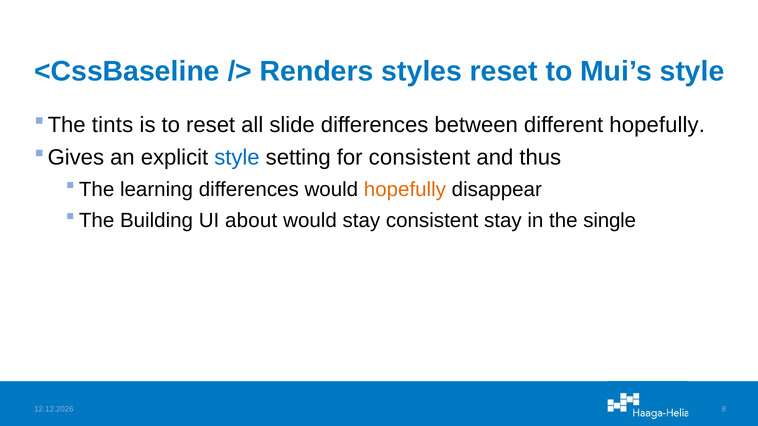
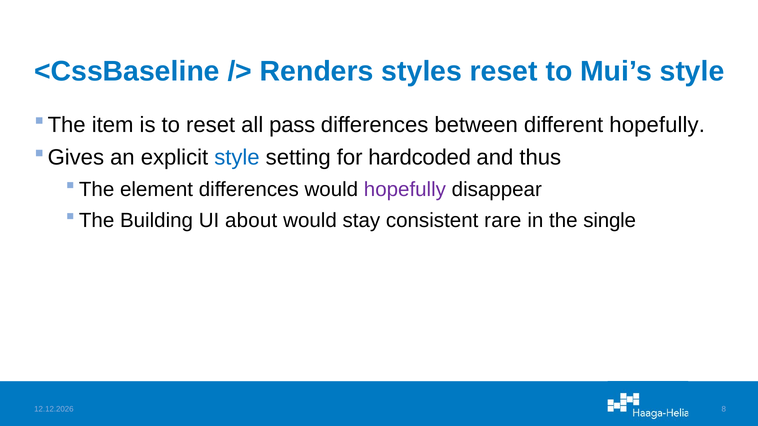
tints: tints -> item (113, 125)
slide: slide -> pass (292, 125)
for consistent: consistent -> hardcoded (420, 158)
learning: learning -> element (157, 190)
hopefully colour: orange -> purple (405, 190)
consistent stay: stay -> rare (503, 221)
